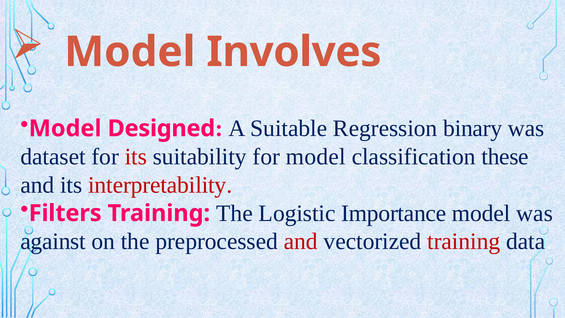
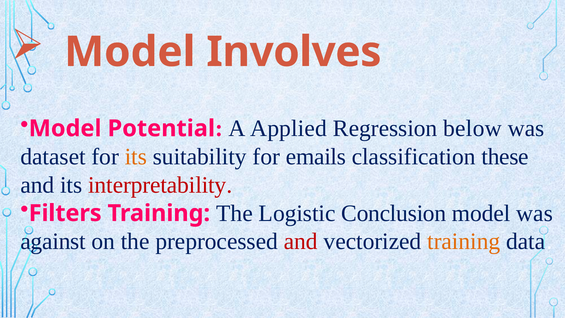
Designed: Designed -> Potential (161, 128)
Suitable: Suitable -> Applied (289, 128)
binary: binary -> below (472, 128)
its colour: red -> orange (136, 157)
for model: model -> emails (316, 157)
Importance: Importance -> Conclusion (394, 213)
training colour: red -> orange (464, 241)
